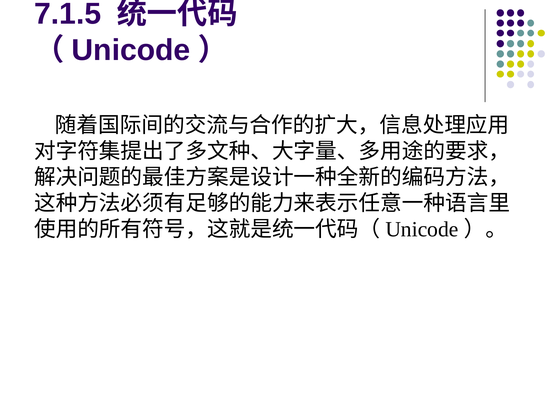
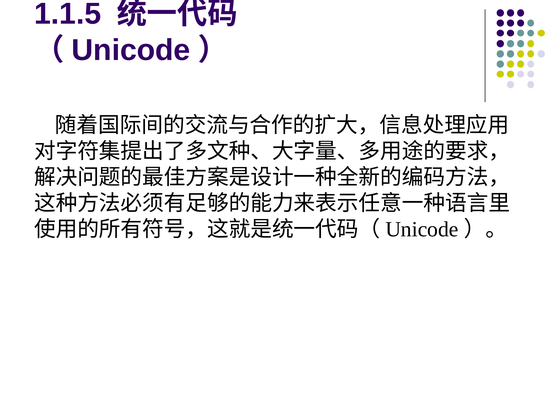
7.1.5: 7.1.5 -> 1.1.5 (68, 14)
